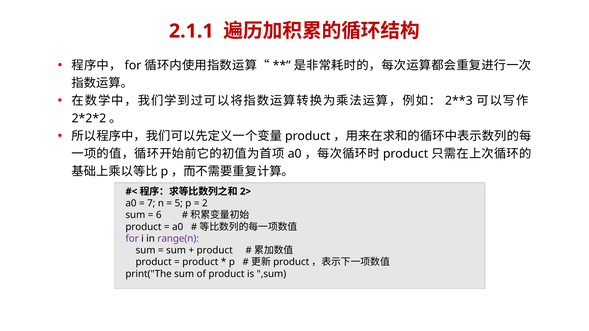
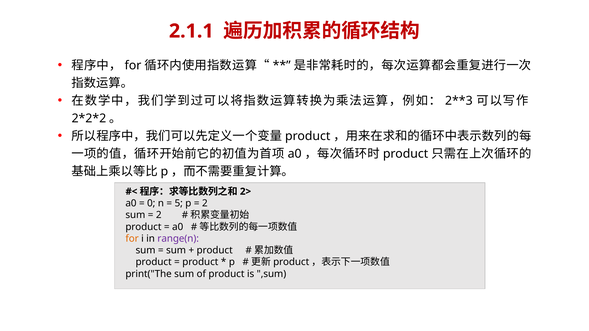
7: 7 -> 0 (151, 203)
6: 6 -> 2 (159, 215)
for colour: purple -> orange (132, 239)
